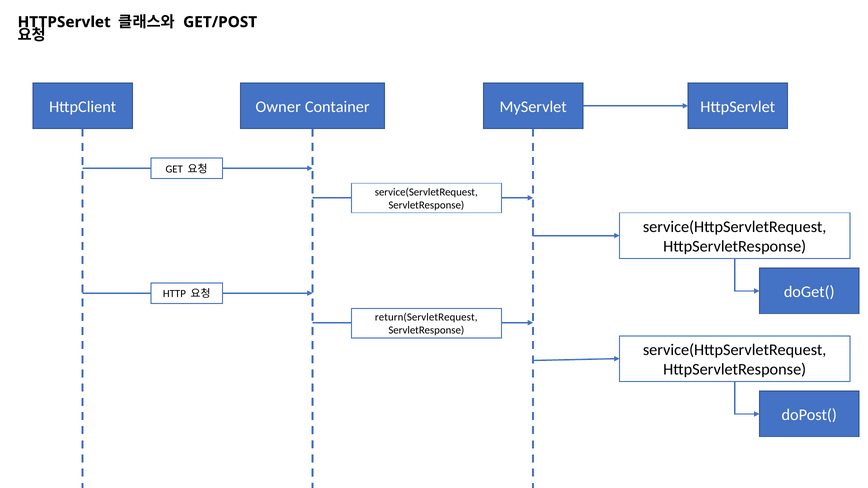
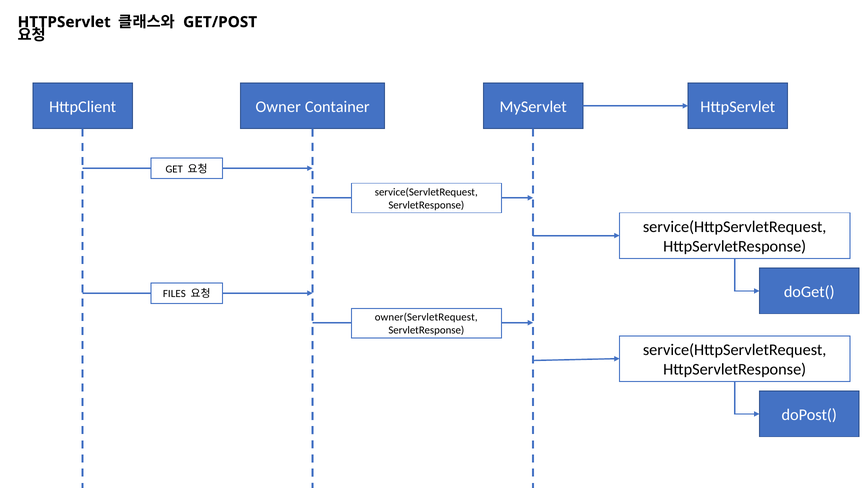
HTTP: HTTP -> FILES (174, 294)
return(ServletRequest: return(ServletRequest -> owner(ServletRequest (426, 317)
